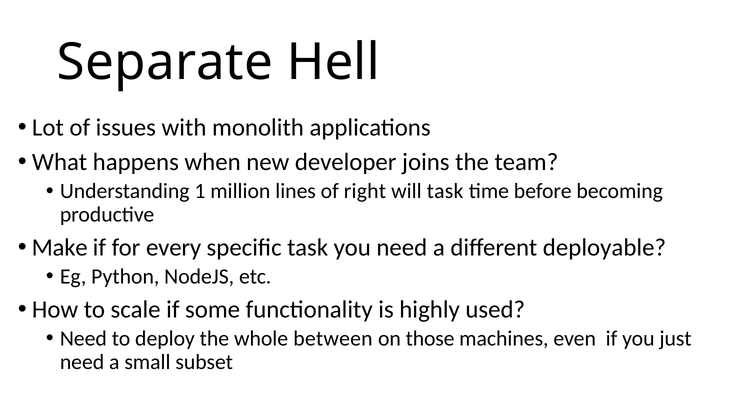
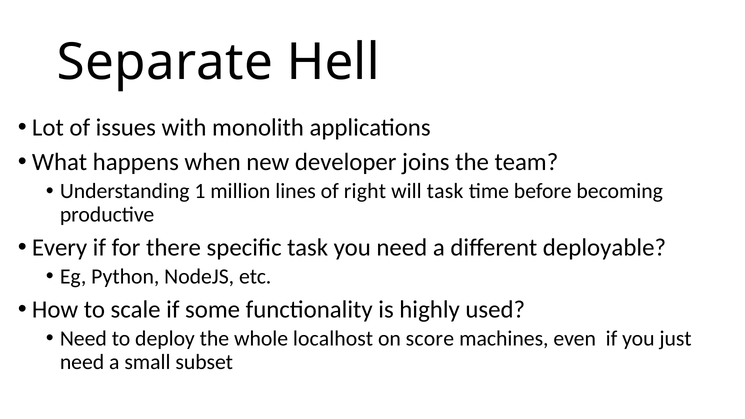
Make: Make -> Every (60, 248)
every: every -> there (173, 248)
between: between -> localhost (333, 339)
those: those -> score (430, 339)
